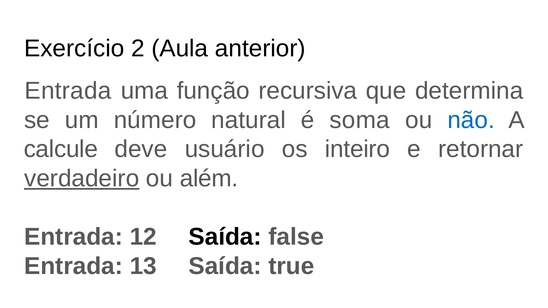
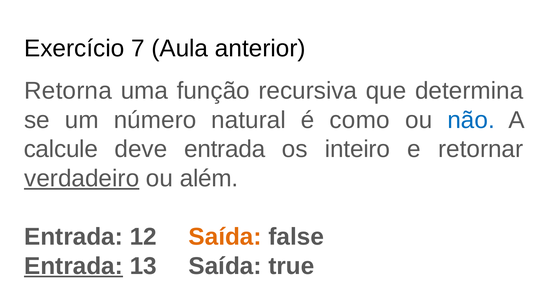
2: 2 -> 7 (138, 48)
Entrada: Entrada -> Retorna (68, 91)
soma: soma -> como (360, 120)
deve usuário: usuário -> entrada (225, 149)
Saída colour: black -> orange (225, 237)
Entrada underline: none -> present (74, 266)
